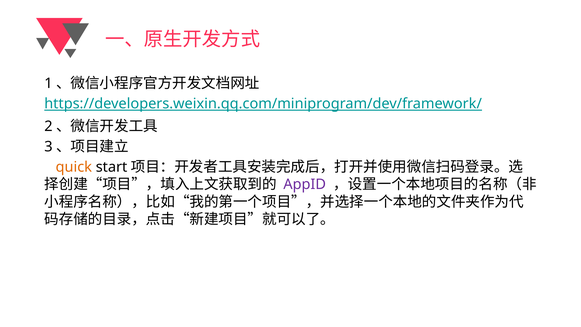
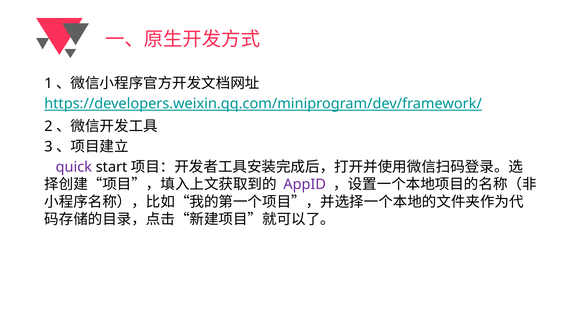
quick colour: orange -> purple (74, 167)
